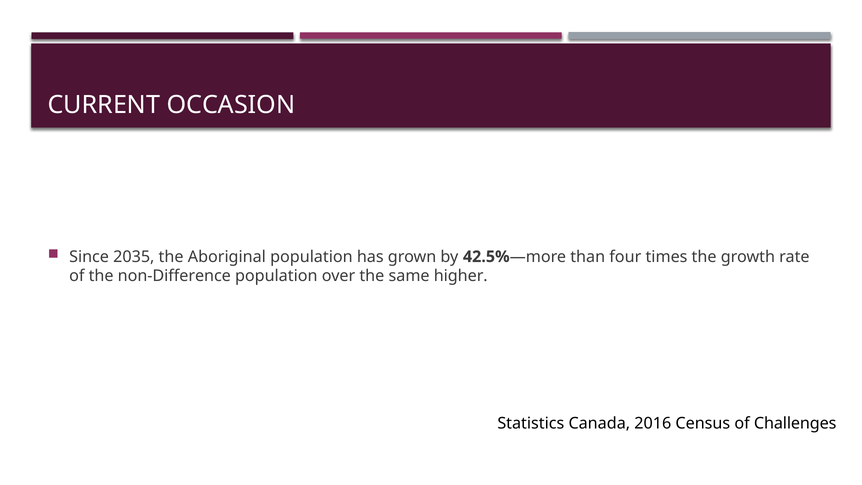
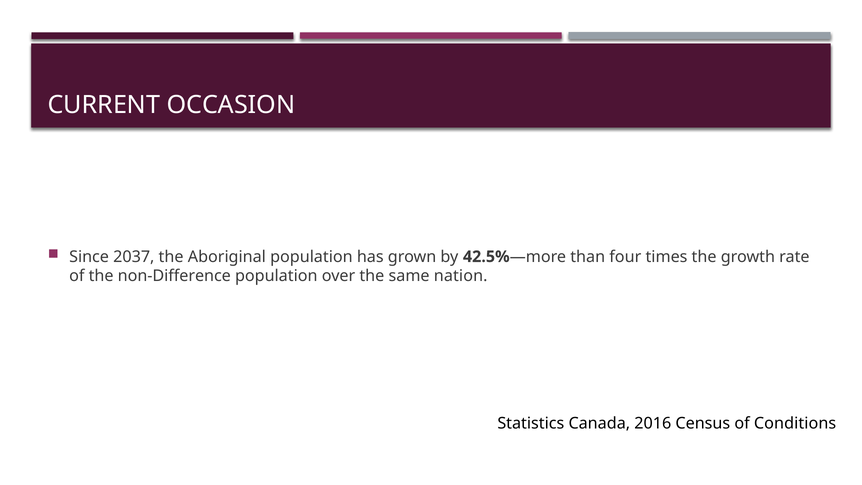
2035: 2035 -> 2037 (134, 257)
higher: higher -> nation (461, 276)
Challenges: Challenges -> Conditions (795, 423)
